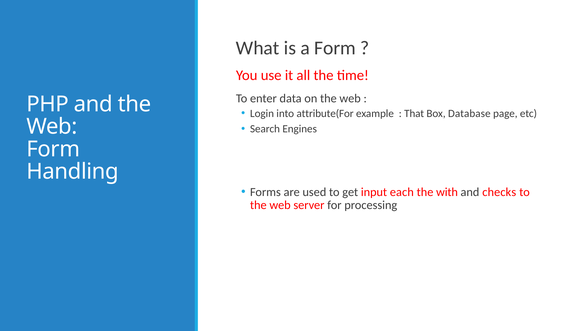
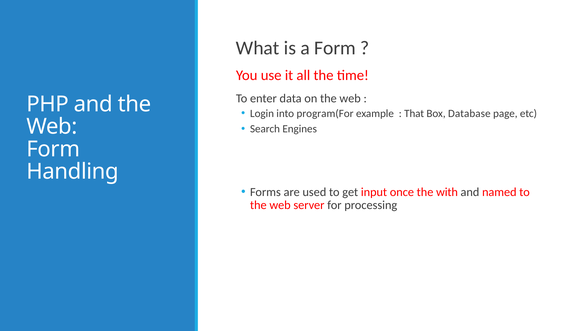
attribute(For: attribute(For -> program(For (325, 113)
each: each -> once (402, 192)
checks: checks -> named (499, 192)
